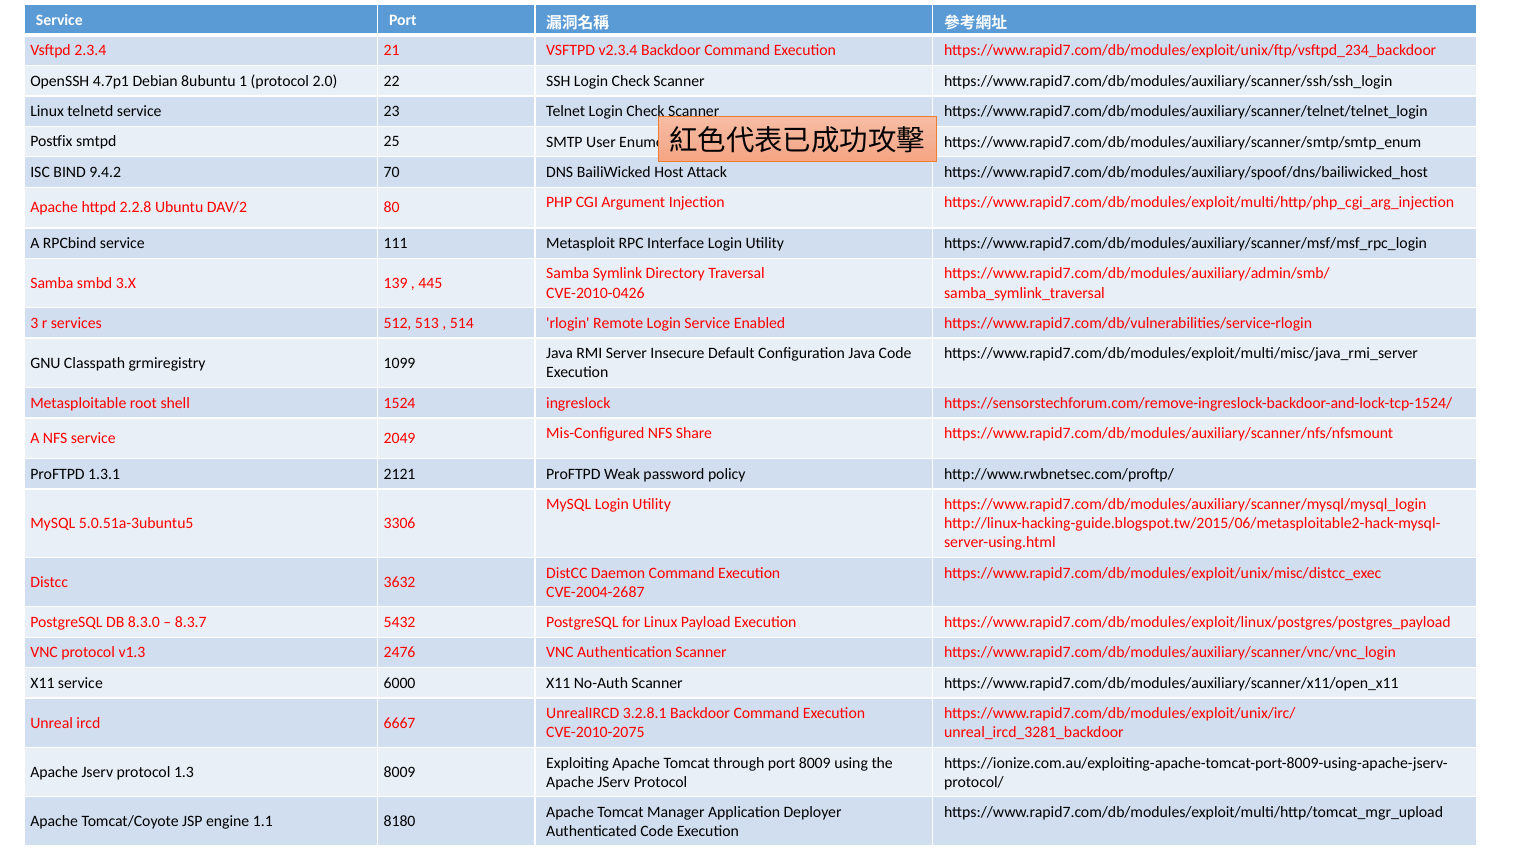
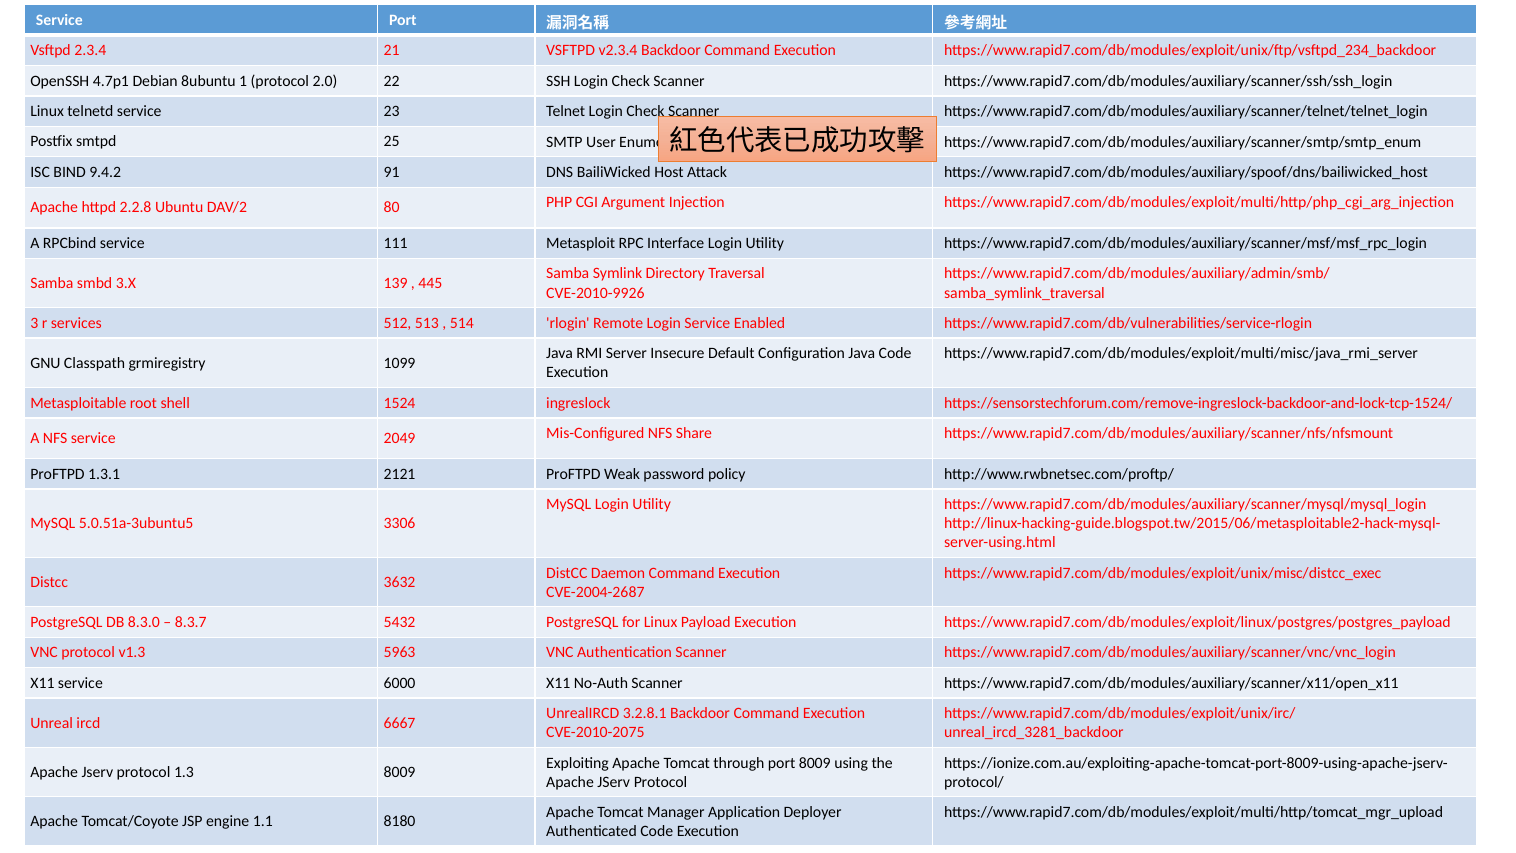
70: 70 -> 91 (392, 172)
CVE-2010-0426: CVE-2010-0426 -> CVE-2010-9926 (595, 293)
2476: 2476 -> 5963 (400, 652)
